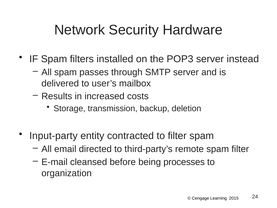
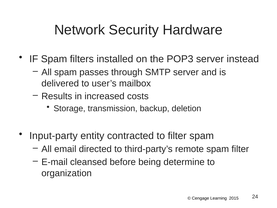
processes: processes -> determine (184, 162)
